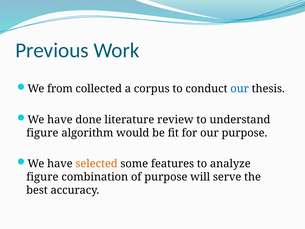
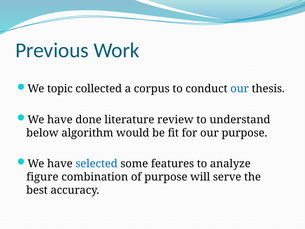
from: from -> topic (60, 89)
figure: figure -> below (42, 133)
selected colour: orange -> blue (97, 164)
